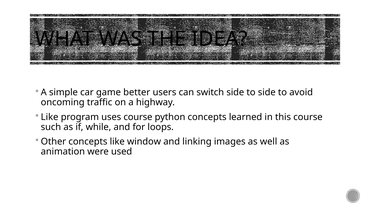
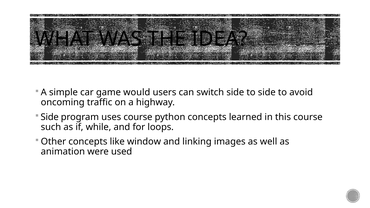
better: better -> would (137, 92)
Like: Like -> Side (50, 117)
